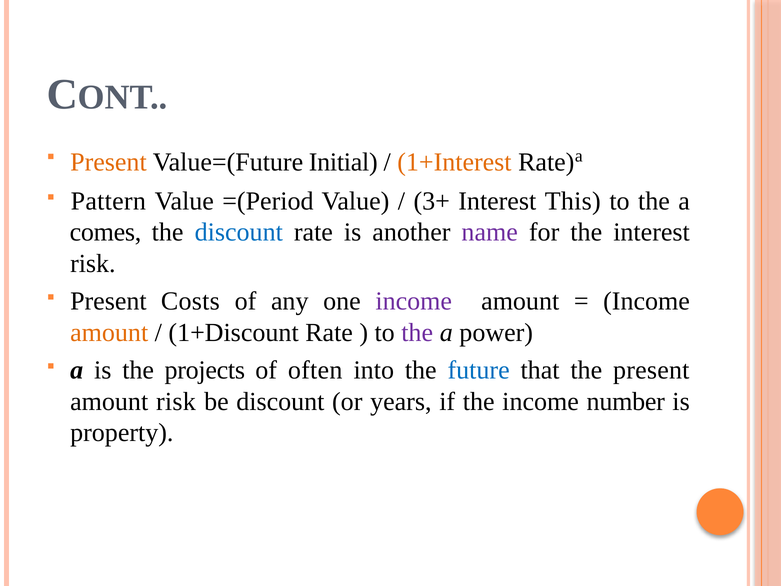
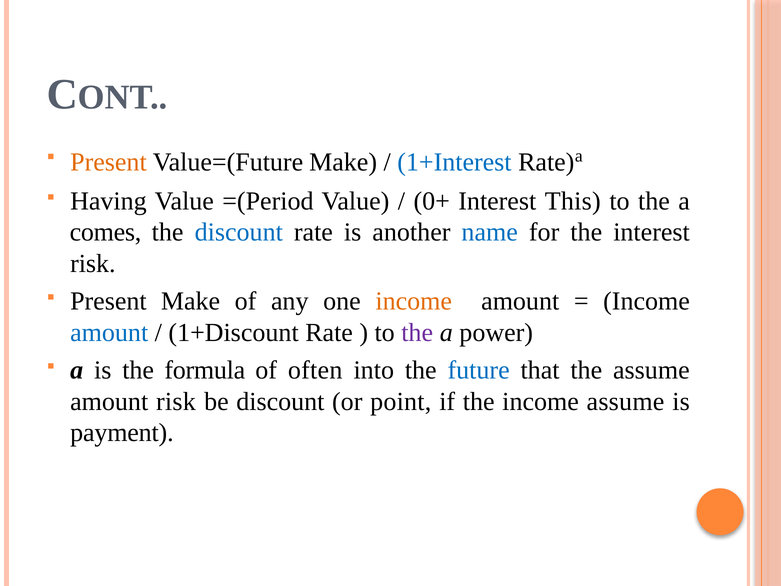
Value=(Future Initial: Initial -> Make (343, 162)
1+Interest colour: orange -> blue (454, 162)
Pattern: Pattern -> Having (108, 201)
3+: 3+ -> 0+ (432, 201)
name colour: purple -> blue (490, 232)
Present Costs: Costs -> Make (190, 301)
income colour: purple -> orange (414, 301)
amount colour: orange -> blue (109, 332)
projects: projects -> formula (205, 370)
the present: present -> assume (651, 370)
years: years -> point (401, 401)
income number: number -> assume (625, 401)
property: property -> payment (122, 433)
